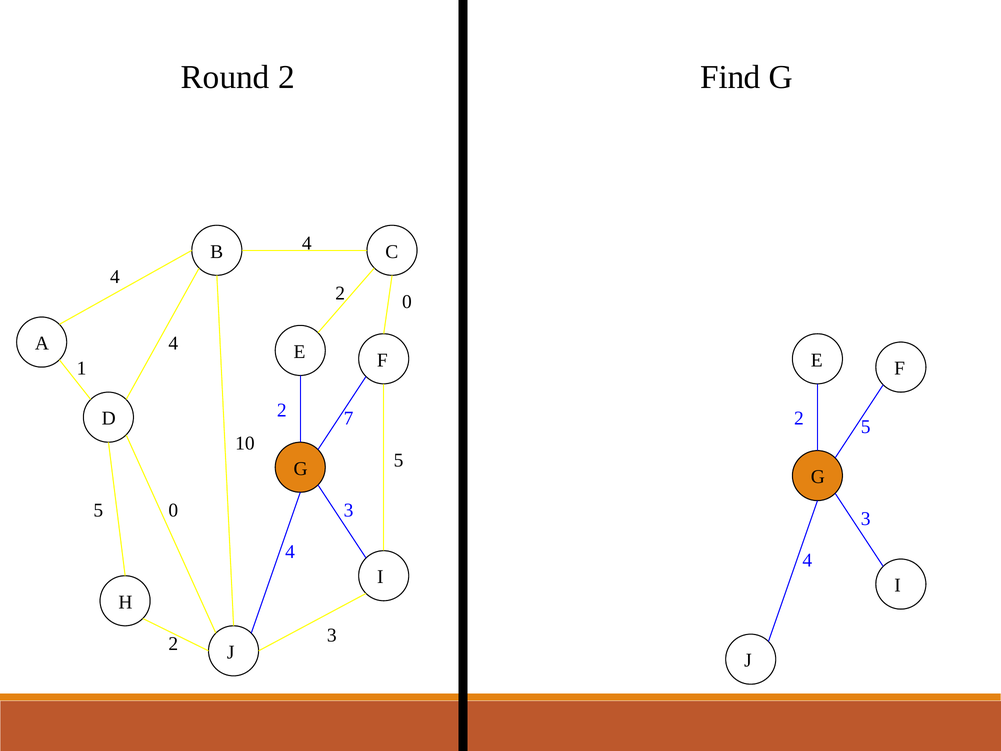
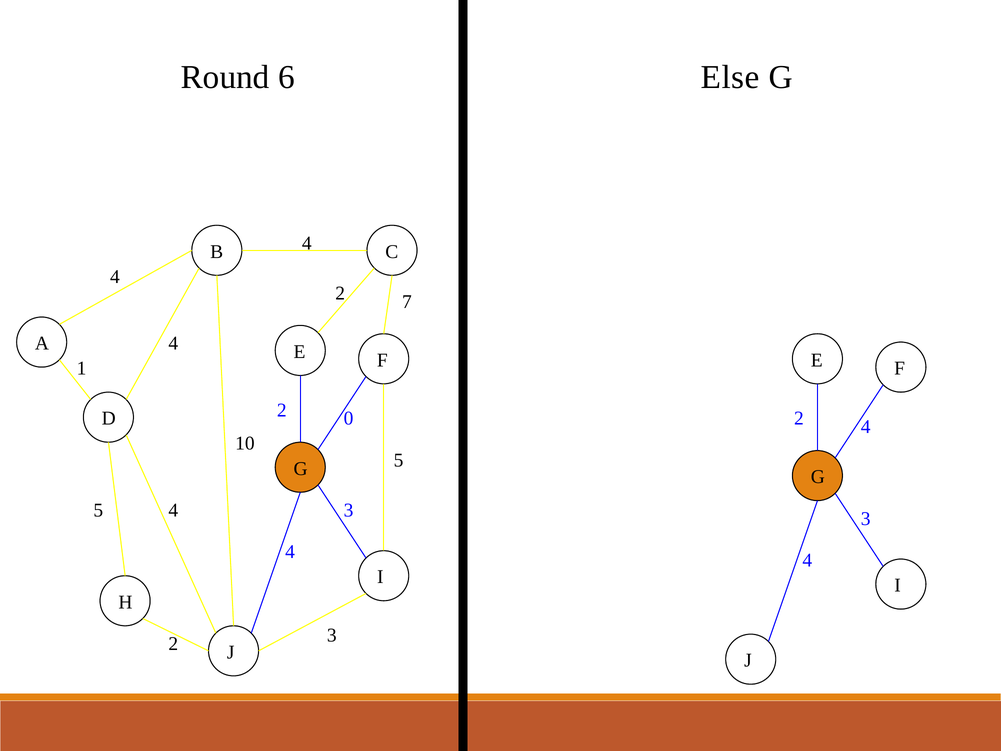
Round 2: 2 -> 6 (286, 77)
Find: Find -> Else (730, 77)
2 0: 0 -> 7 (407, 302)
7: 7 -> 0 (349, 418)
5: 5 -> 4 (866, 427)
5 0: 0 -> 4 (173, 510)
